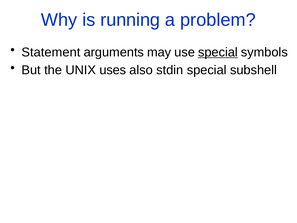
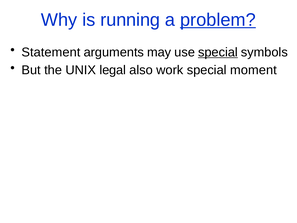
problem underline: none -> present (218, 20)
uses: uses -> legal (113, 70)
stdin: stdin -> work (170, 70)
subshell: subshell -> moment (253, 70)
